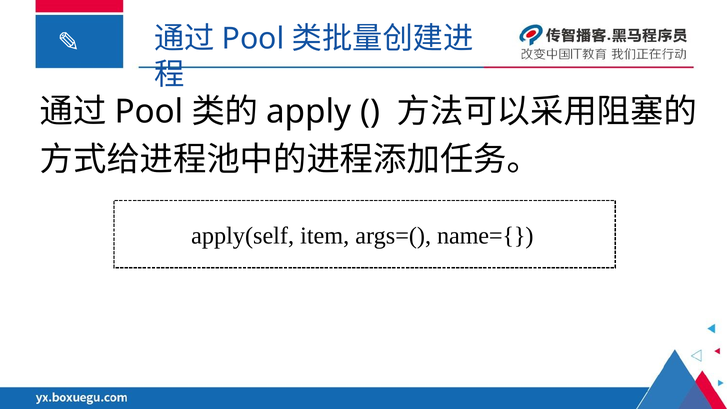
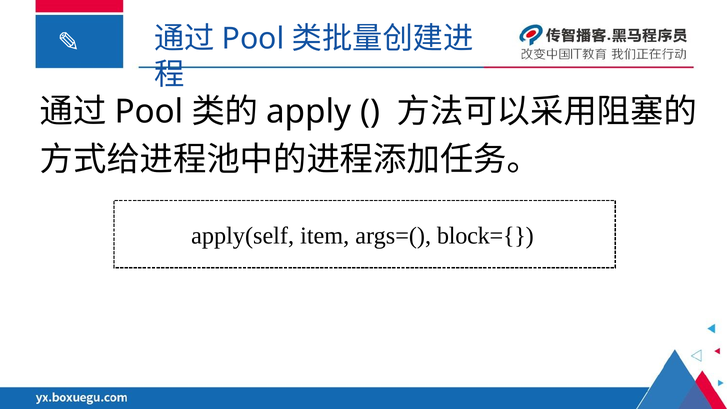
name={: name={ -> block={ (485, 236)
